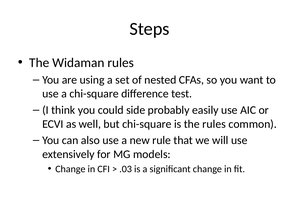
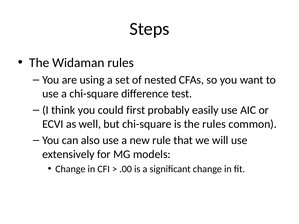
side: side -> first (136, 110)
.03: .03 -> .00 (126, 169)
